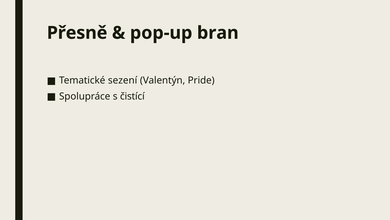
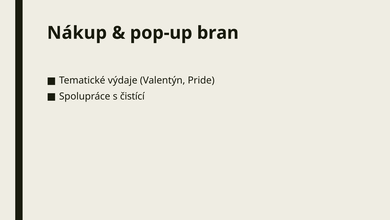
Přesně: Přesně -> Nákup (77, 33)
sezení: sezení -> výdaje (123, 80)
